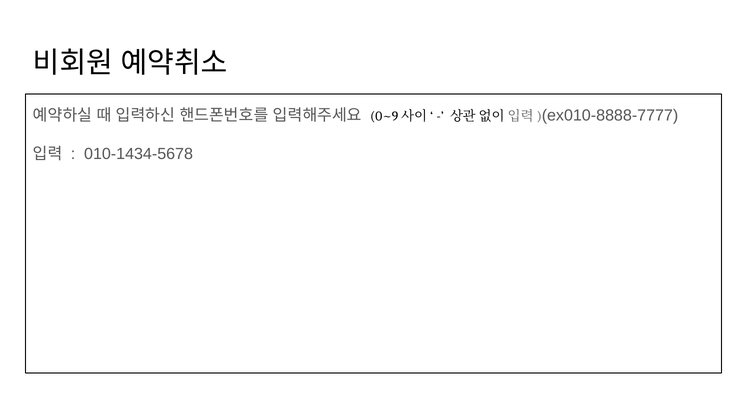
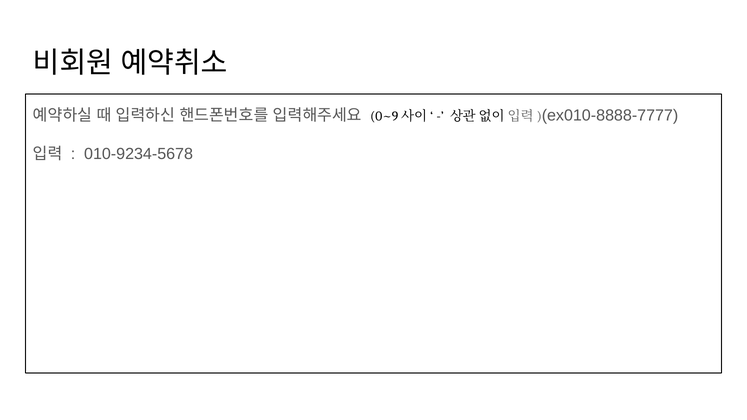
010-1434-5678: 010-1434-5678 -> 010-9234-5678 (139, 154)
